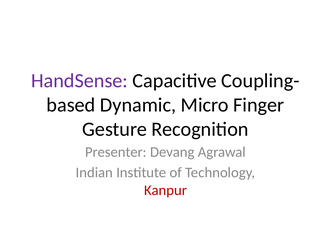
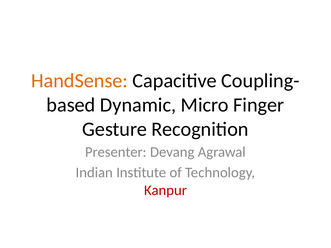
HandSense colour: purple -> orange (79, 81)
